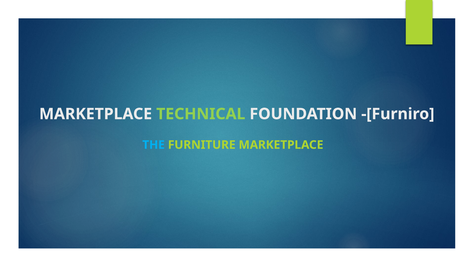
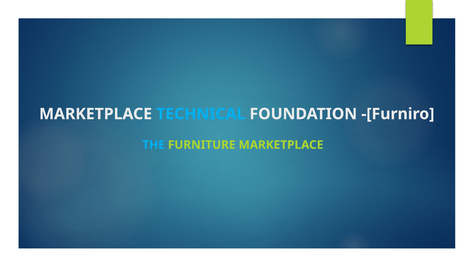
TECHNICAL colour: light green -> light blue (201, 114)
